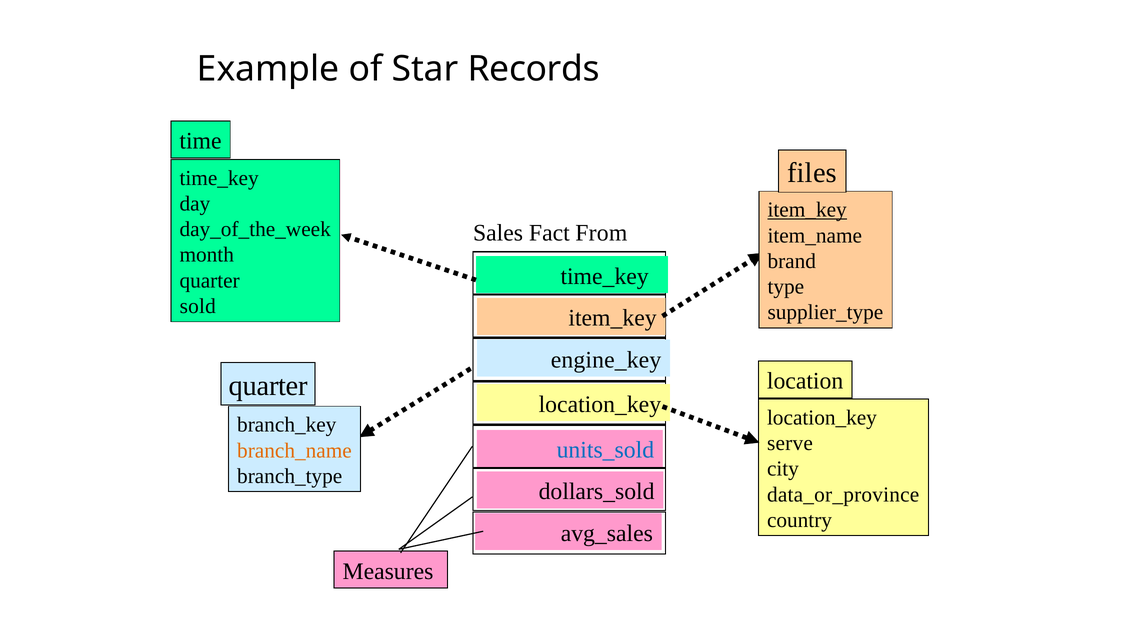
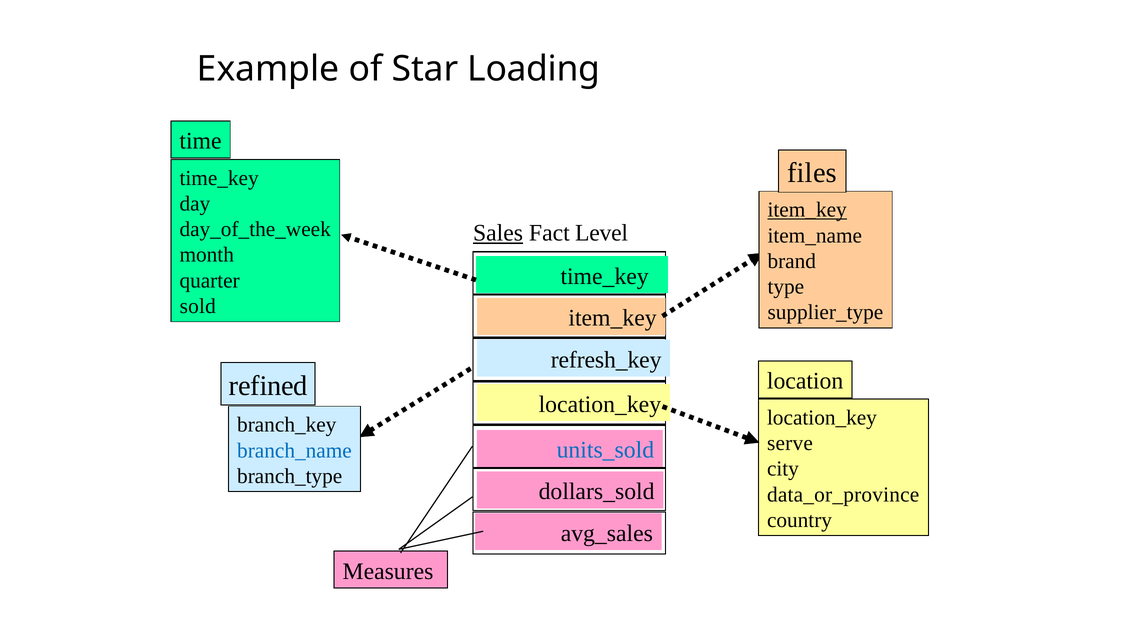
Records: Records -> Loading (534, 69)
Sales underline: none -> present (498, 233)
From: From -> Level (602, 233)
engine_key: engine_key -> refresh_key (606, 359)
quarter: quarter -> refined (268, 386)
branch_name colour: orange -> blue (294, 450)
